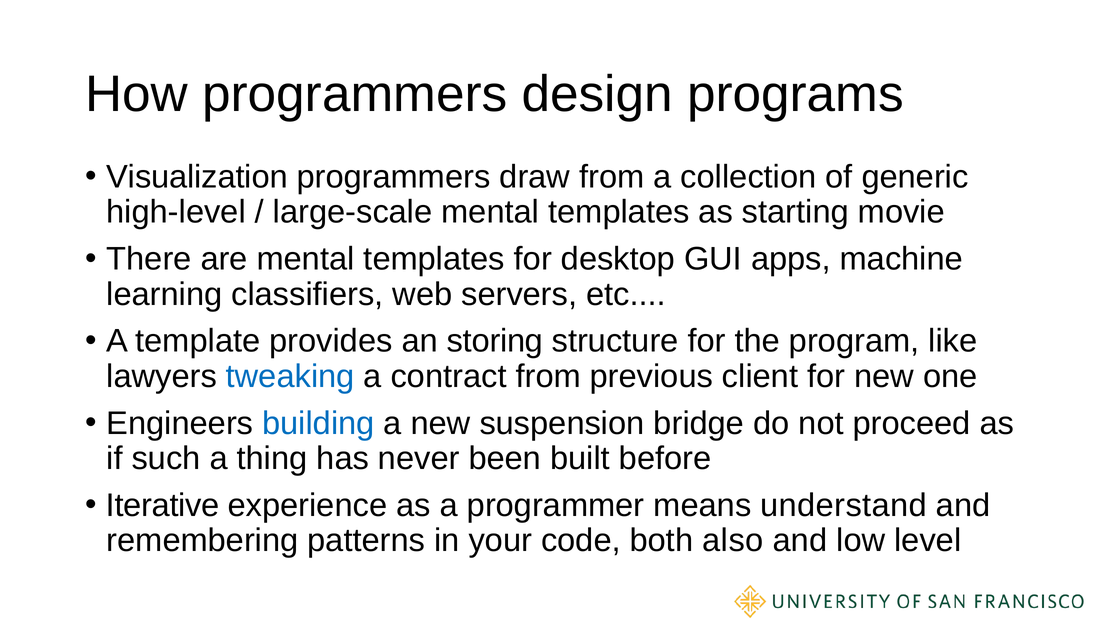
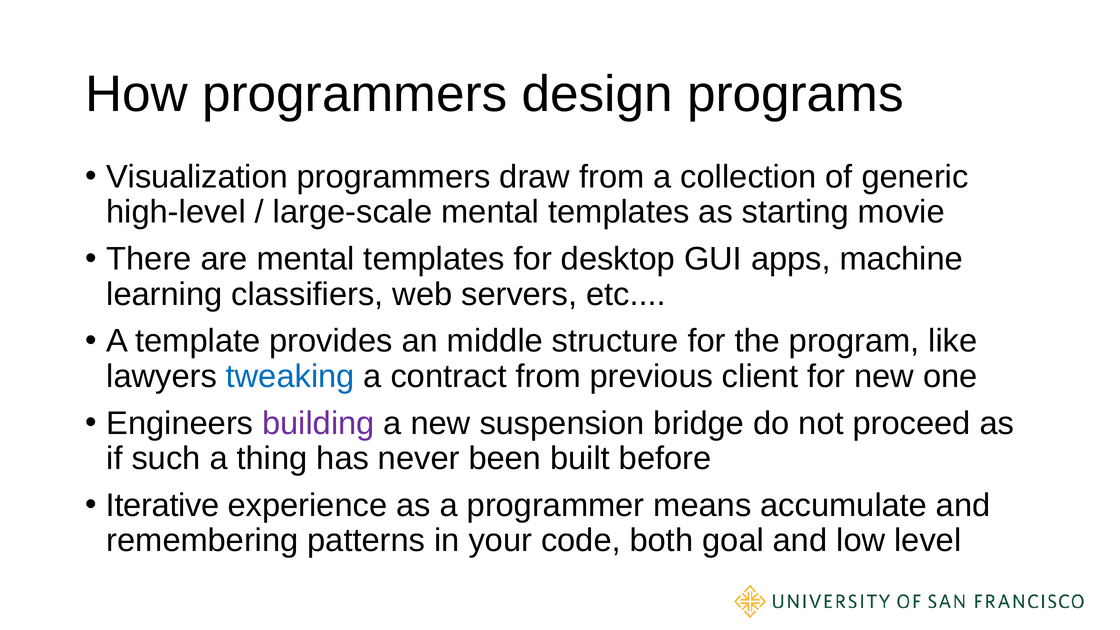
storing: storing -> middle (495, 341)
building colour: blue -> purple (318, 423)
understand: understand -> accumulate (844, 505)
also: also -> goal (733, 541)
